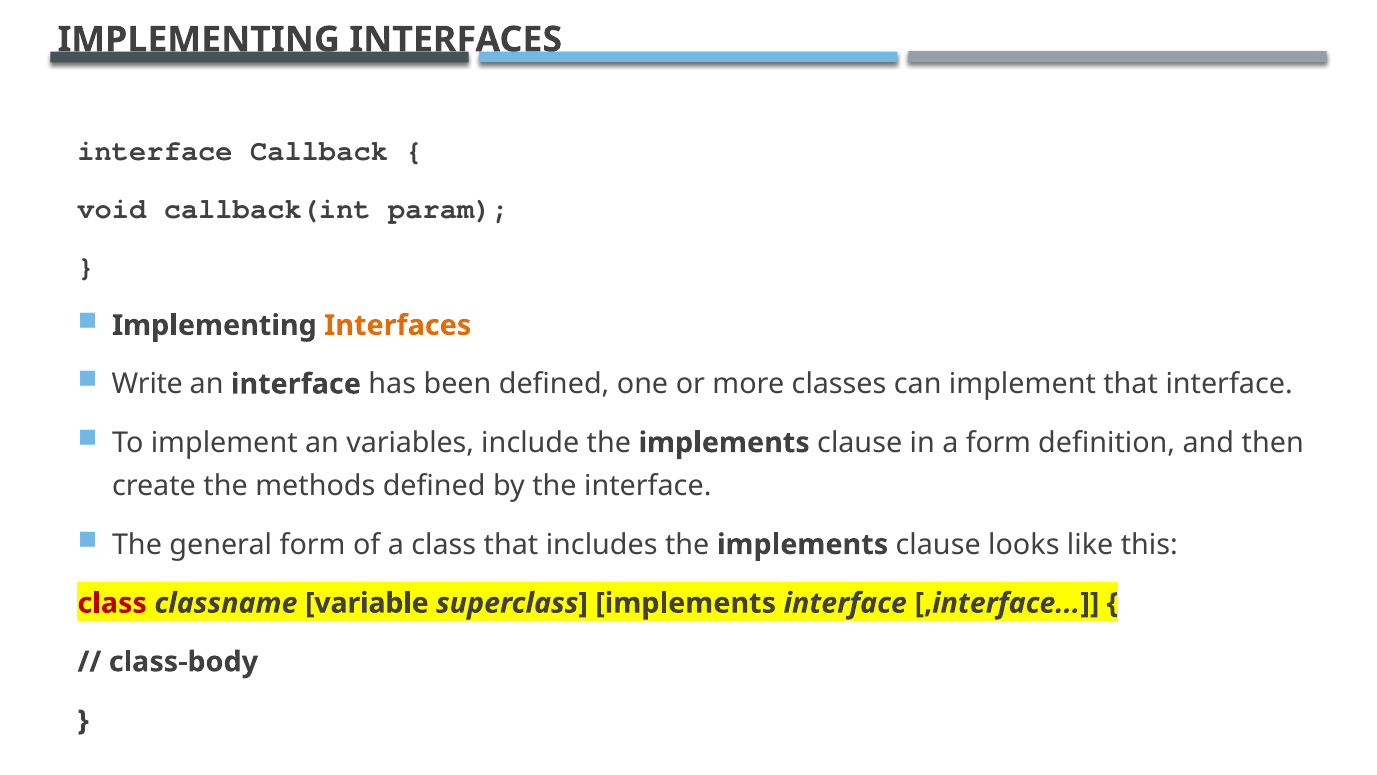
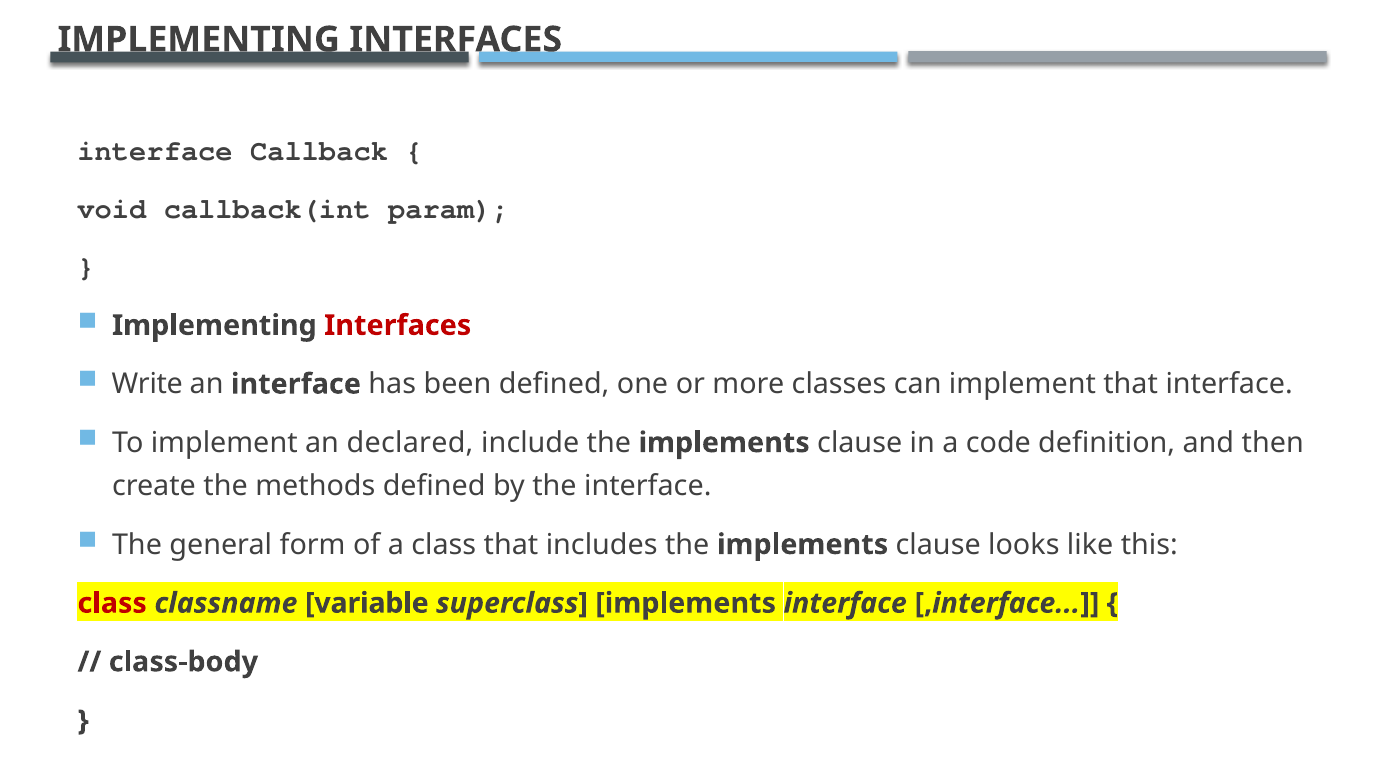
Interfaces colour: orange -> red (398, 325)
variables: variables -> declared (410, 442)
a form: form -> code (998, 442)
